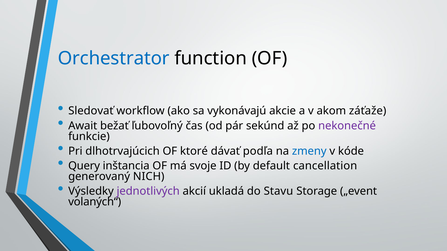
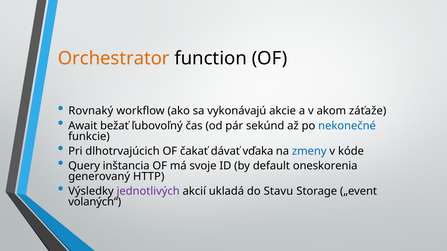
Orchestrator colour: blue -> orange (114, 59)
Sledovať: Sledovať -> Rovnaký (91, 111)
nekonečné colour: purple -> blue (347, 126)
ktoré: ktoré -> čakať (194, 151)
podľa: podľa -> vďaka (258, 151)
cancellation: cancellation -> oneskorenia (325, 166)
NICH: NICH -> HTTP (149, 177)
